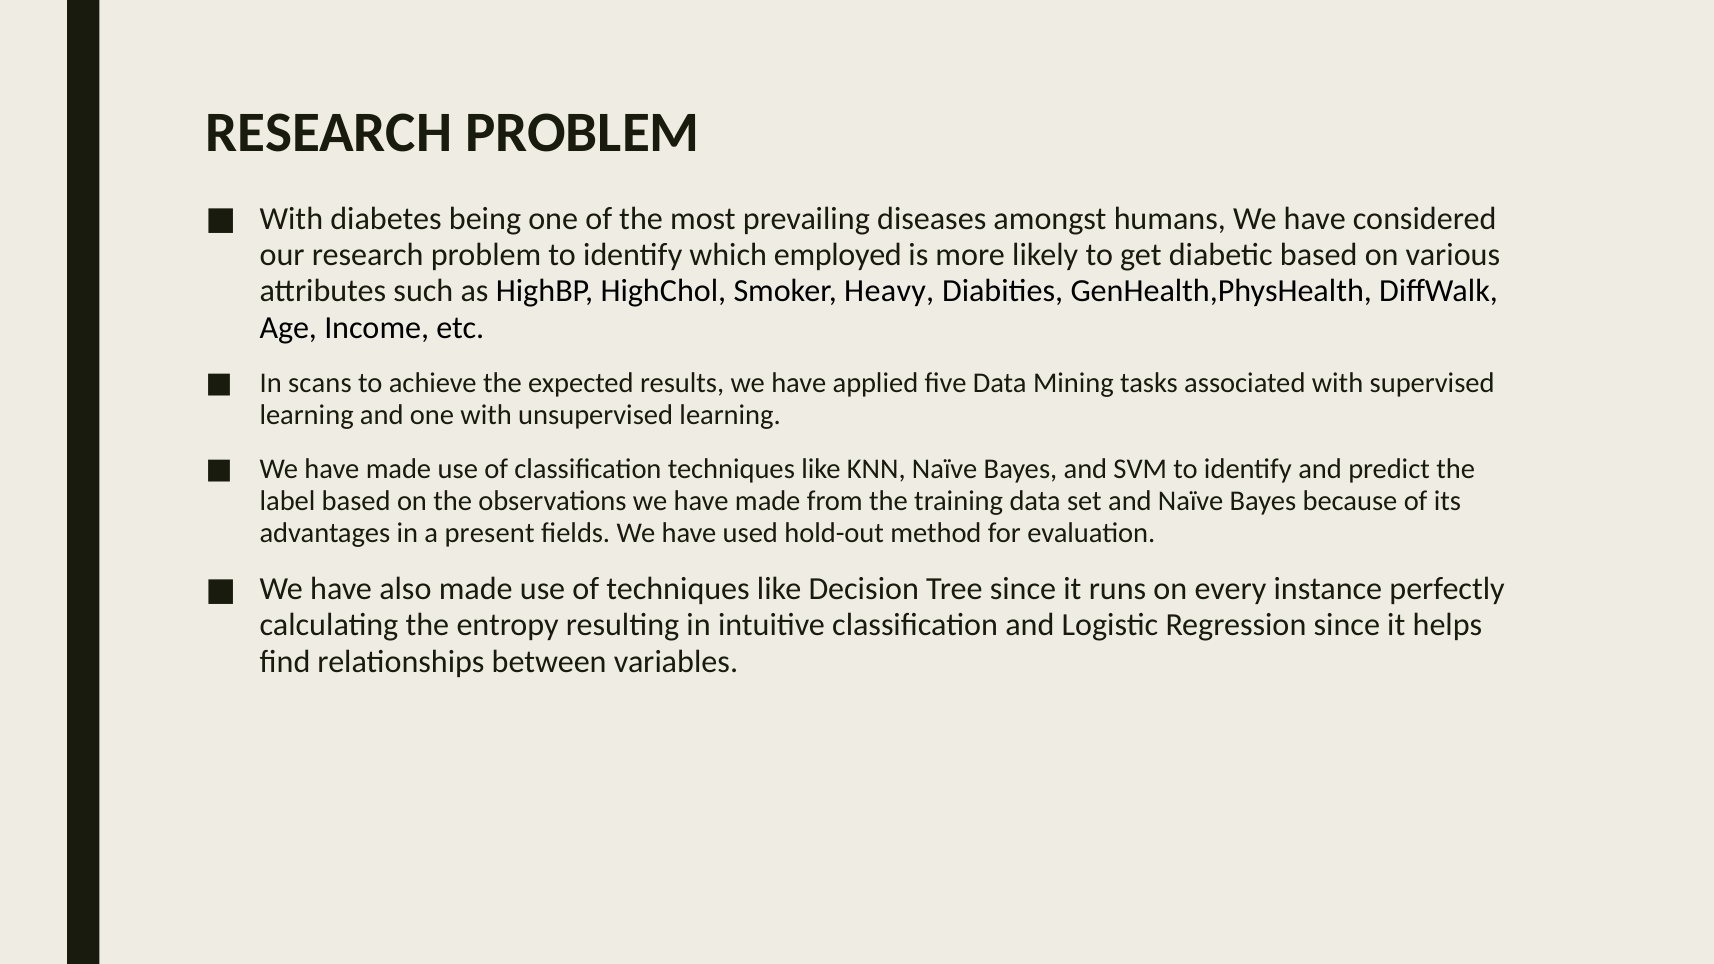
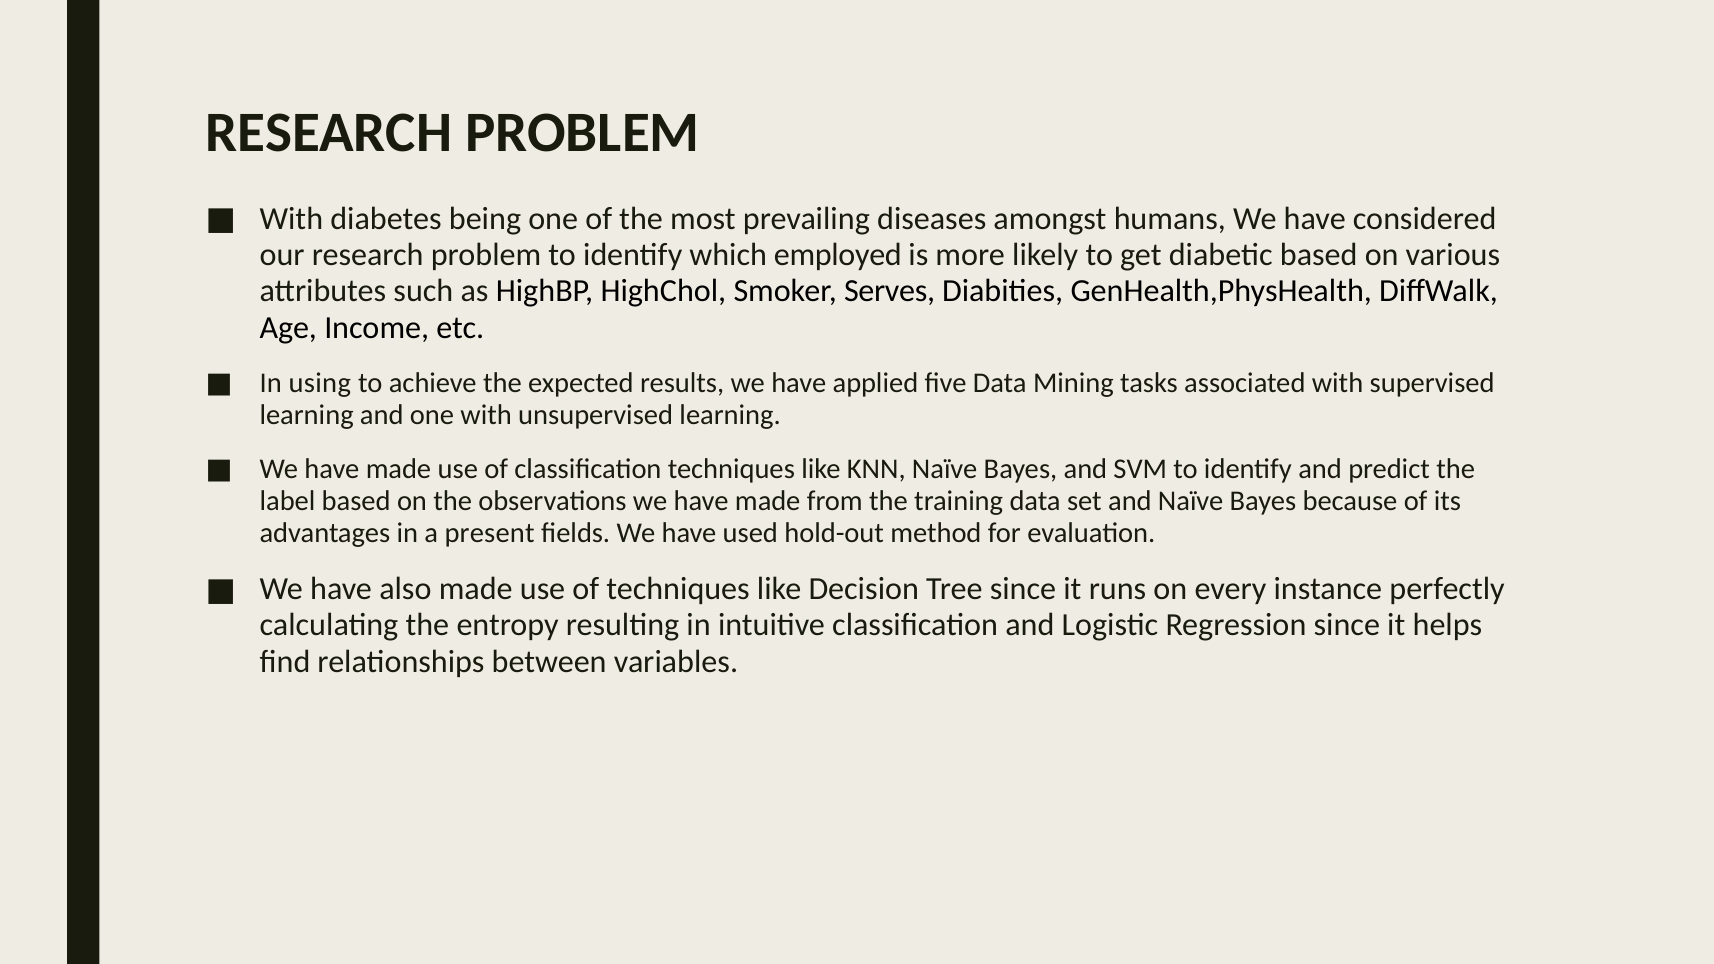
Heavy: Heavy -> Serves (890, 291)
scans: scans -> using (320, 383)
